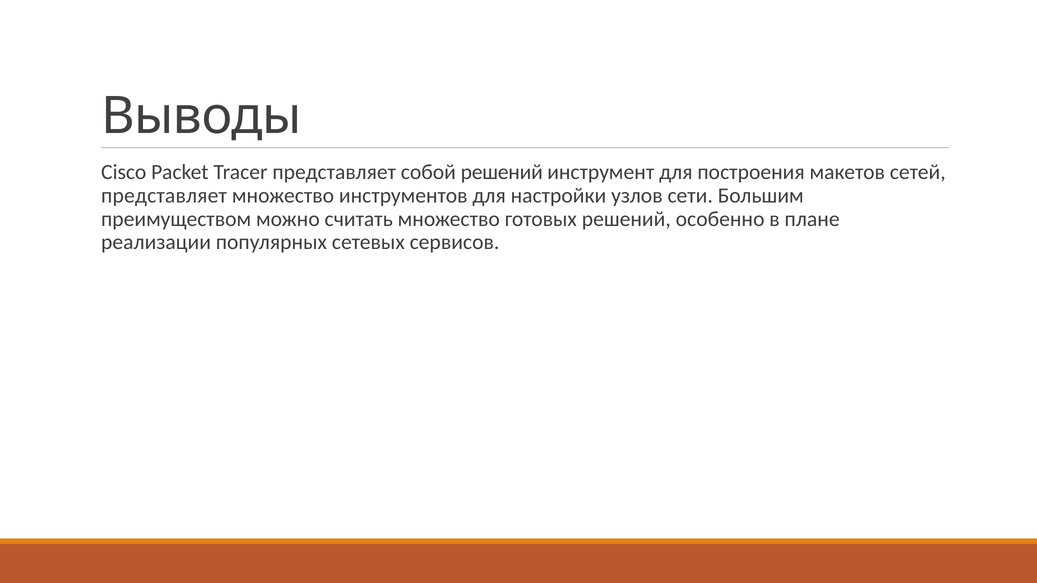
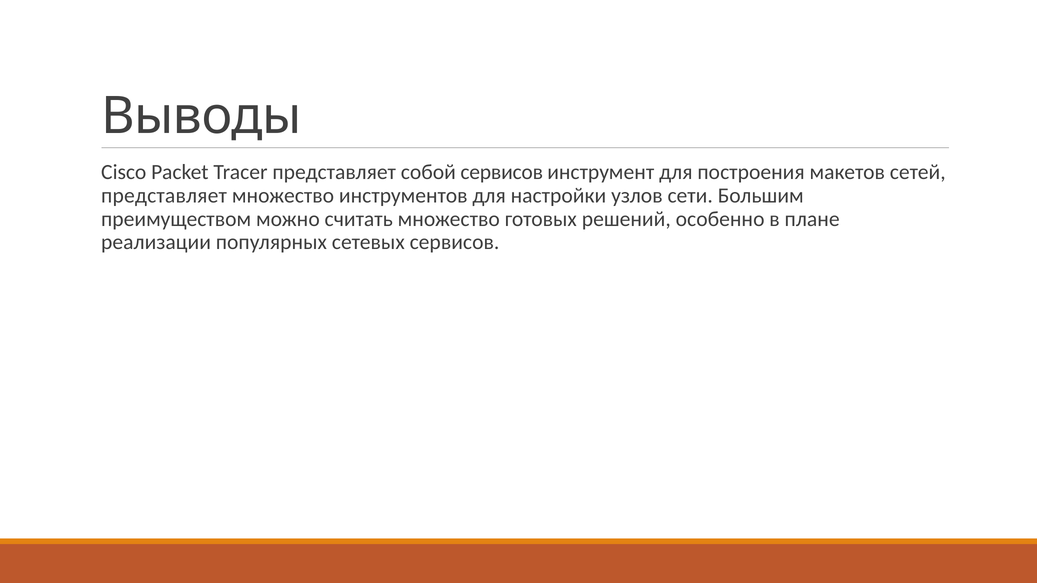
собой решений: решений -> сервисов (502, 172)
